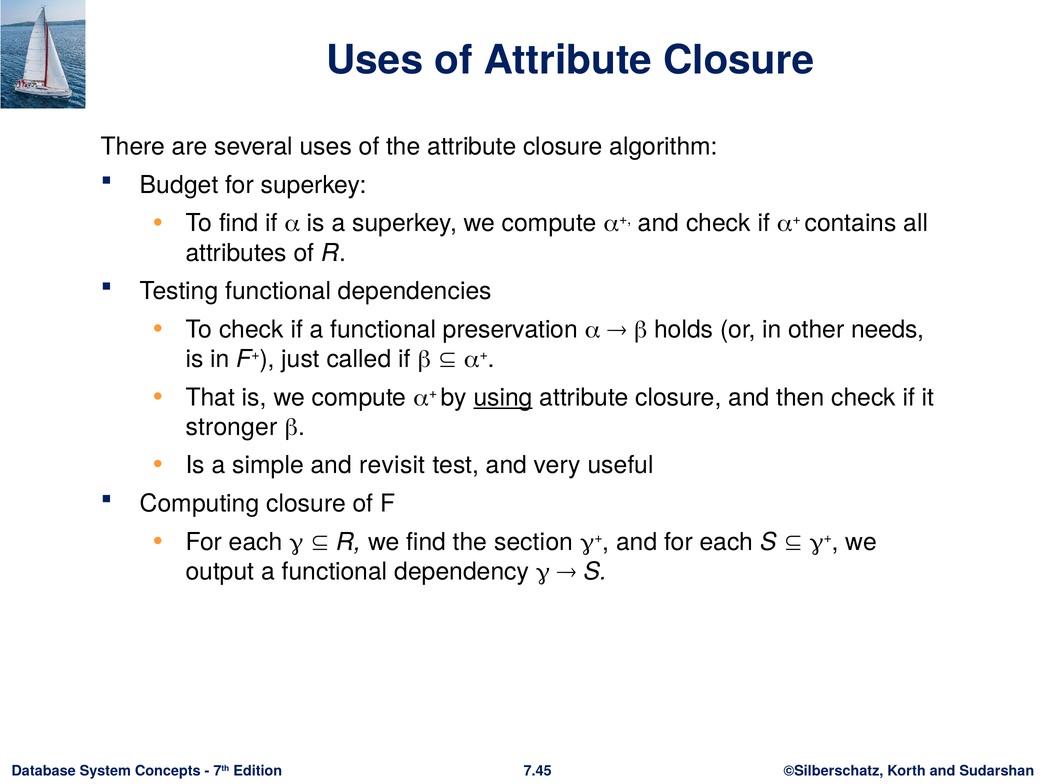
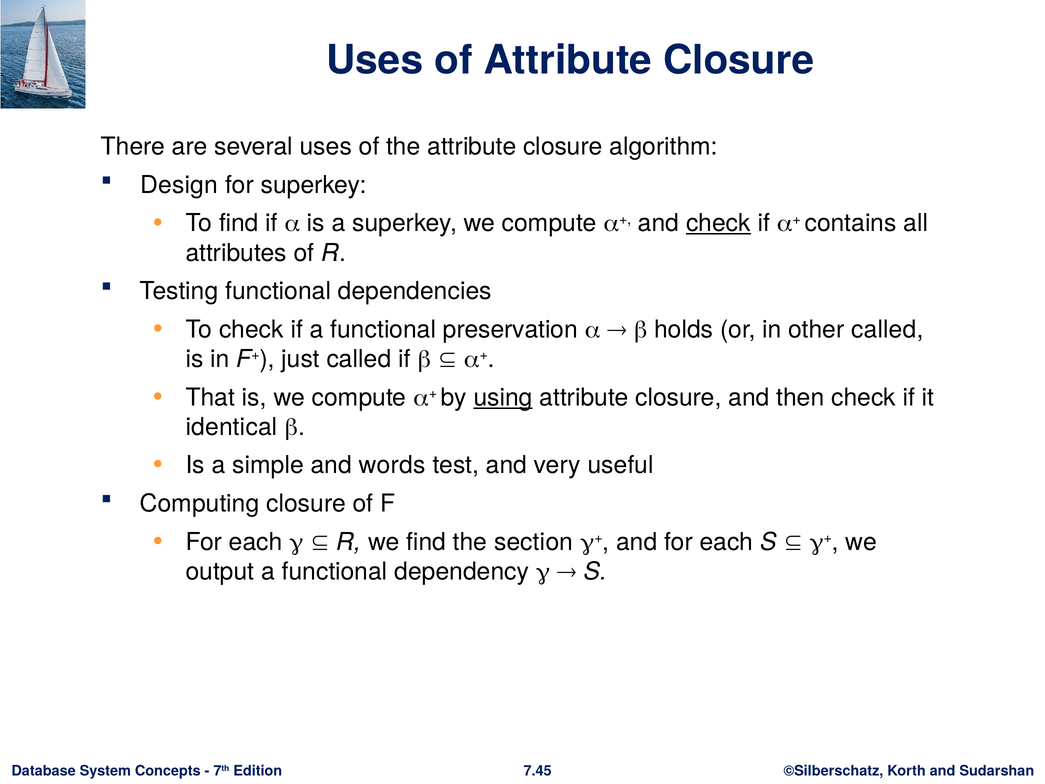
Budget: Budget -> Design (179, 185)
check underline: none -> present (718, 223)
other needs: needs -> called (887, 329)
stronger: stronger -> identical (232, 427)
revisit: revisit -> words (392, 465)
